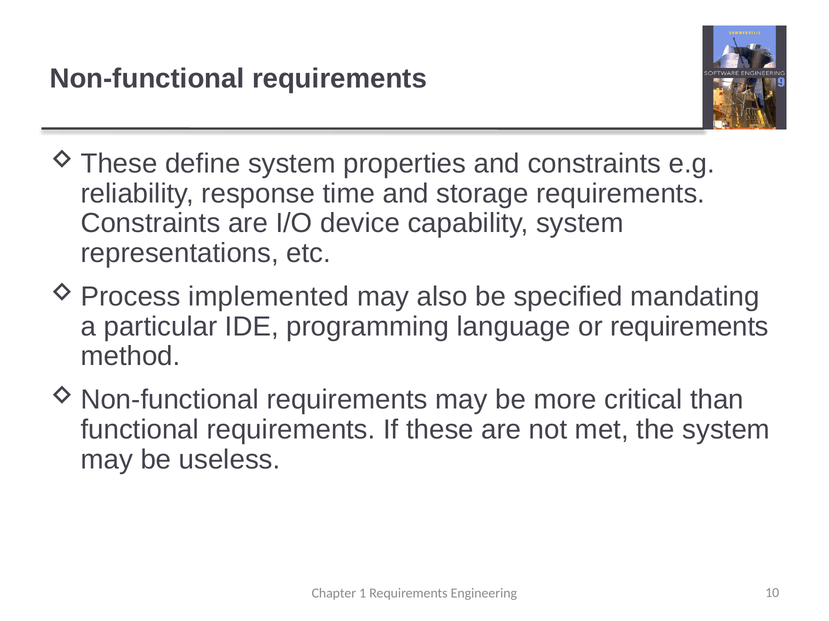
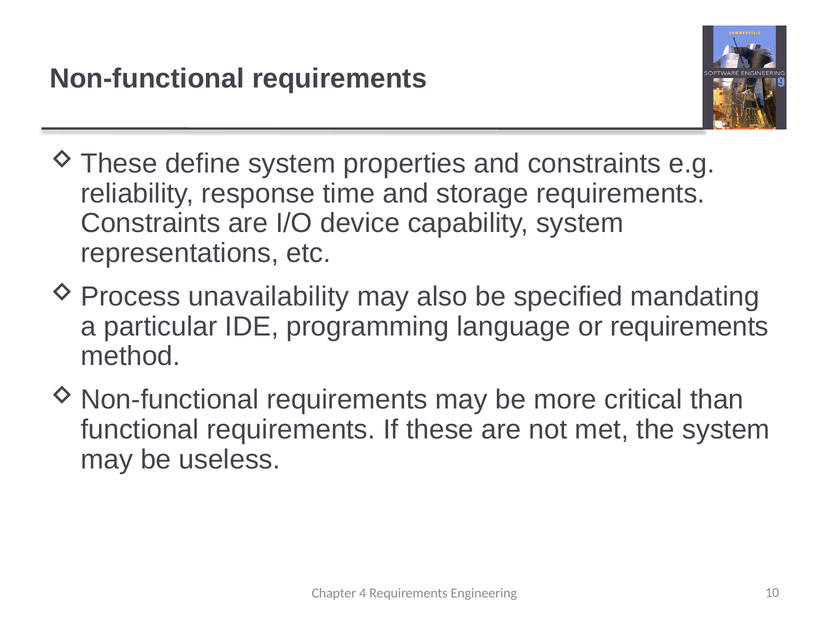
implemented: implemented -> unavailability (269, 297)
1: 1 -> 4 (363, 594)
